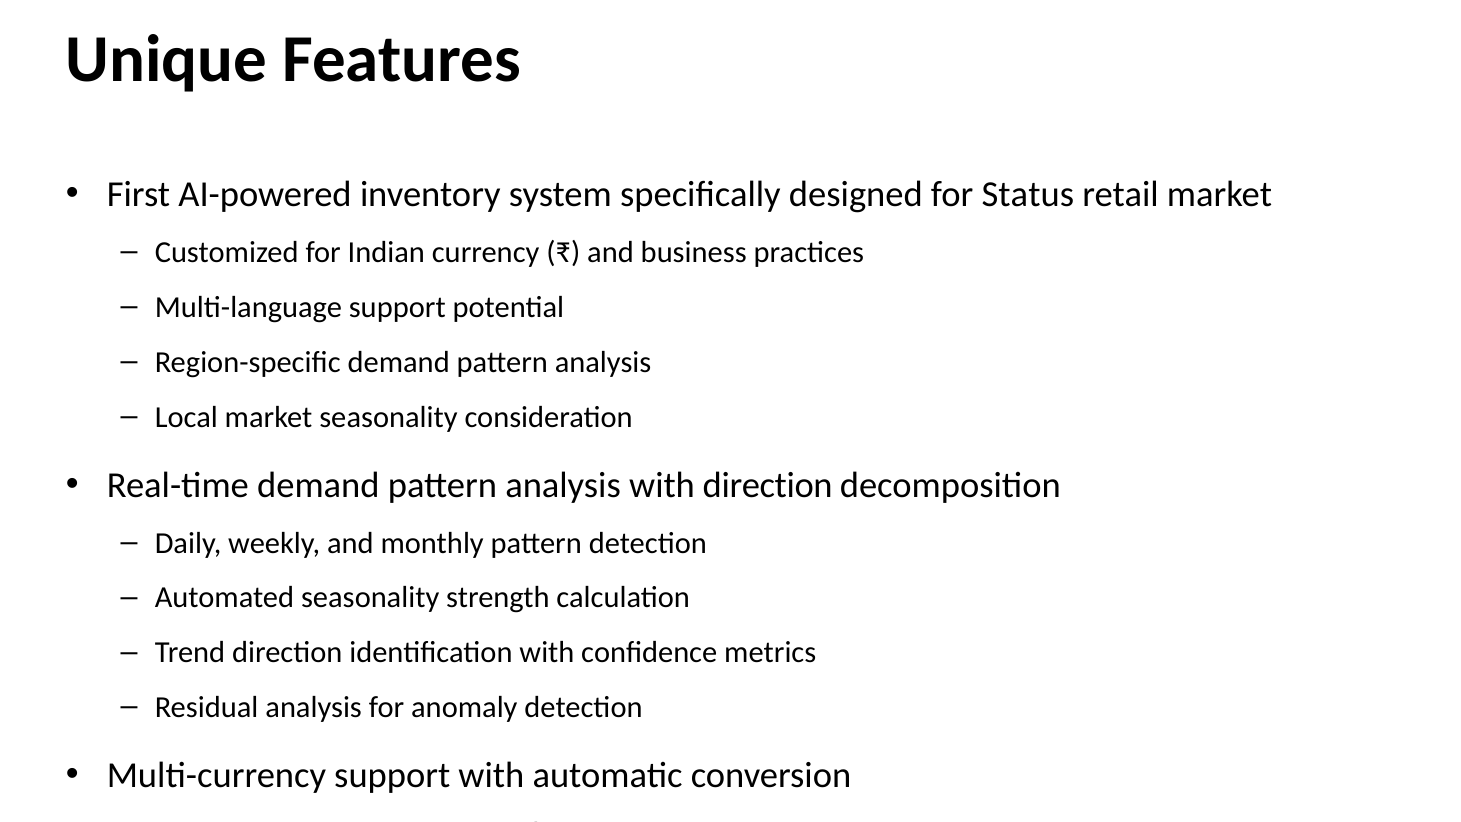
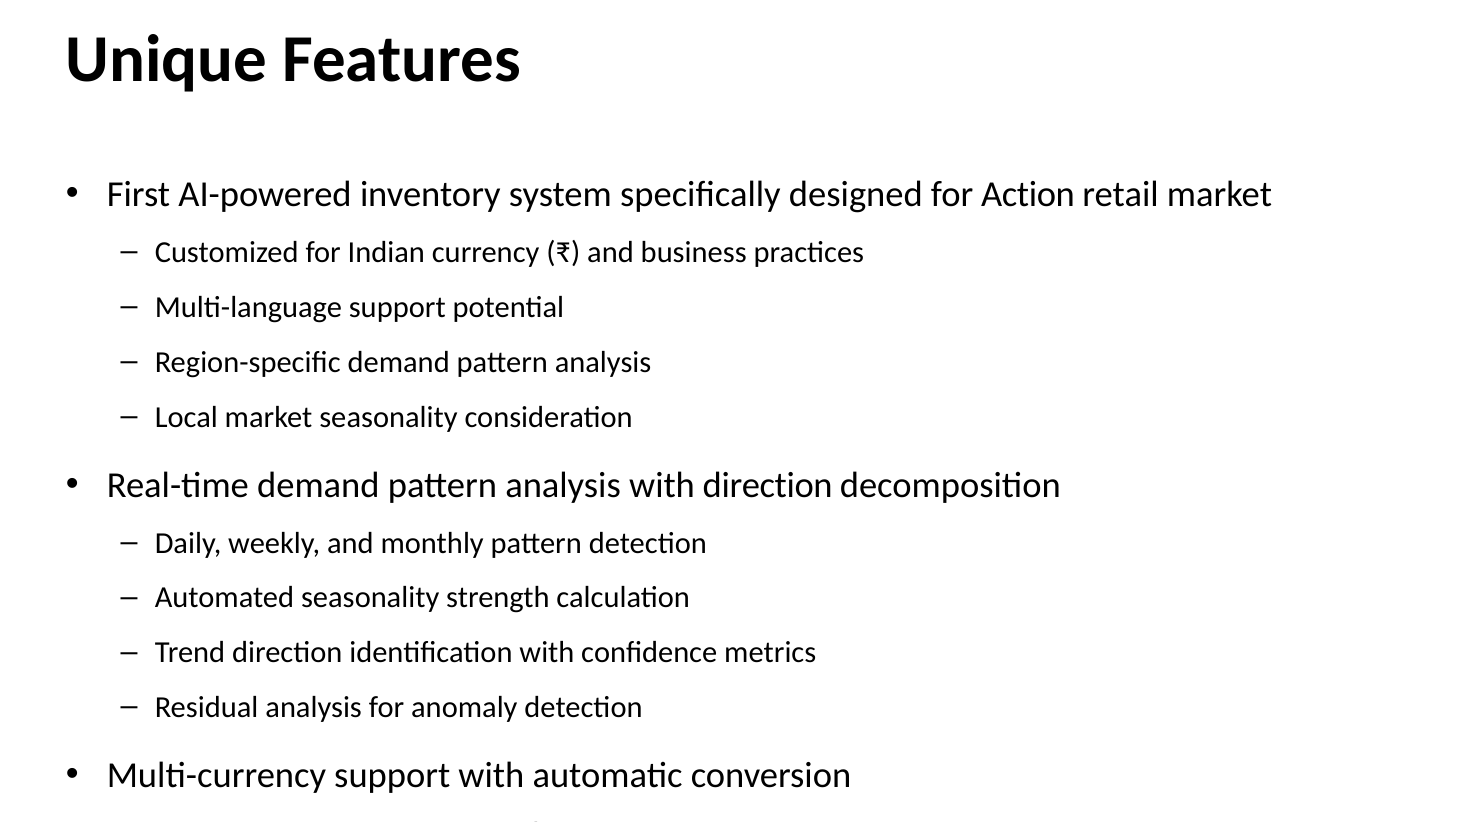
for Status: Status -> Action (1028, 194)
